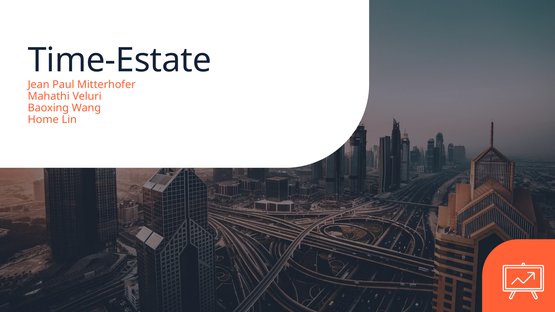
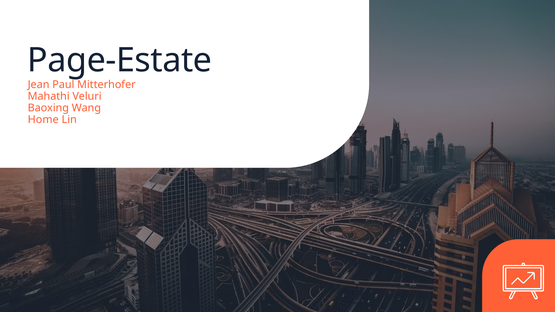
Time-Estate: Time-Estate -> Page-Estate (120, 60)
